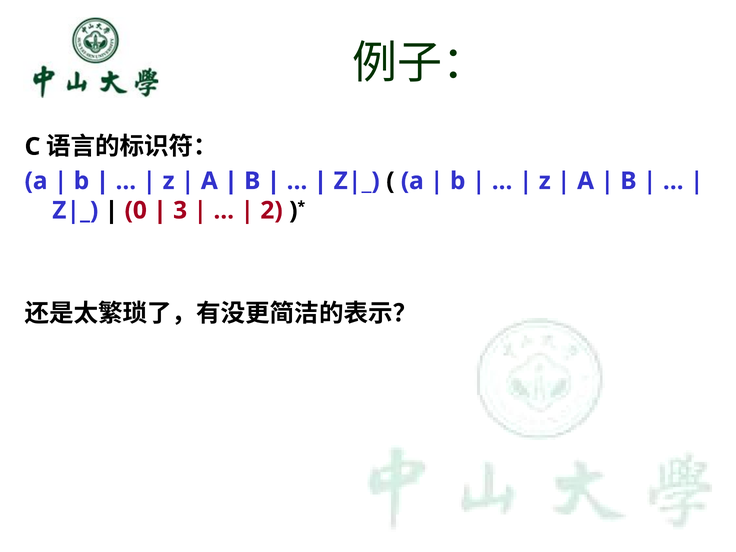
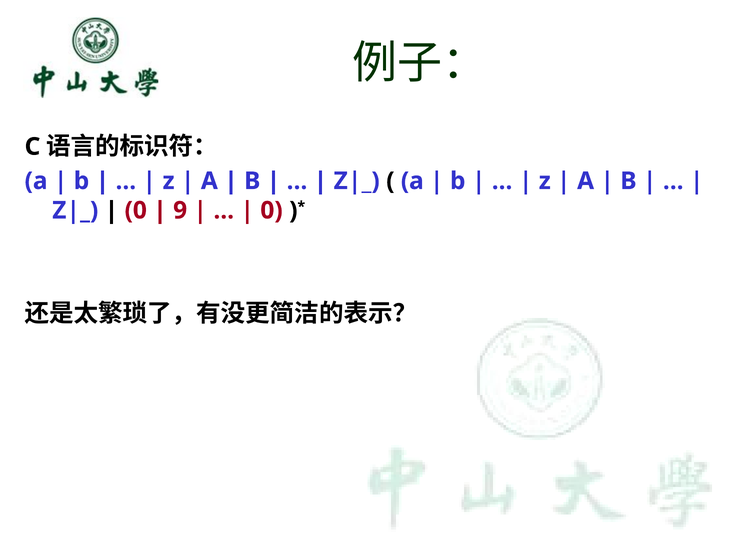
3: 3 -> 9 (180, 210)
2: 2 -> 0 (272, 210)
